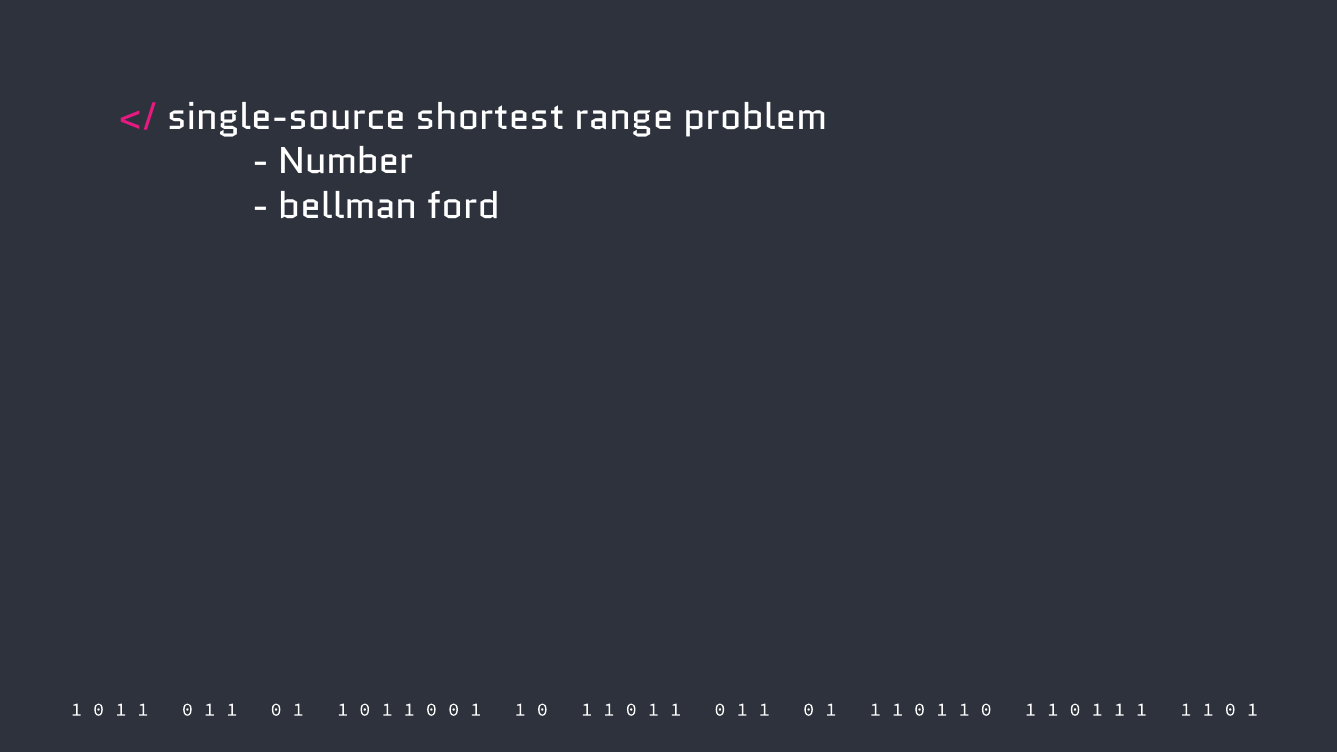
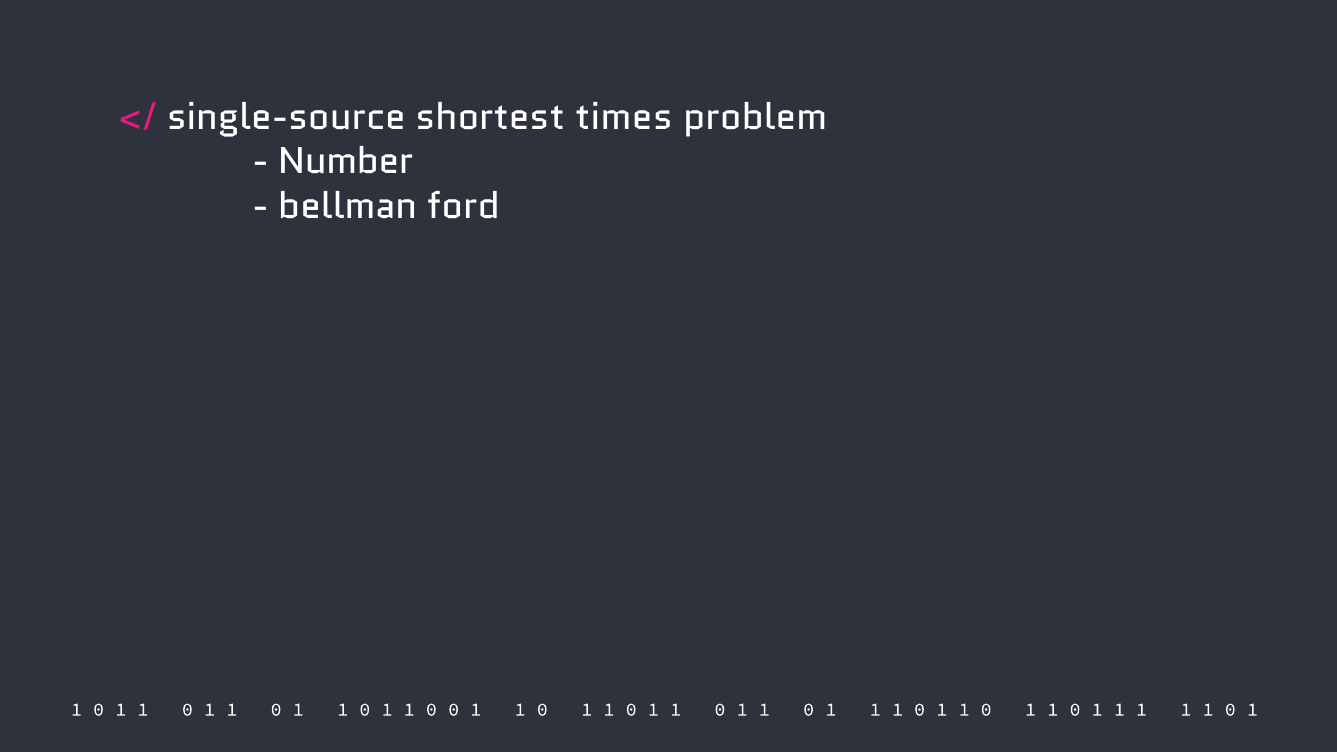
range: range -> times (624, 117)
